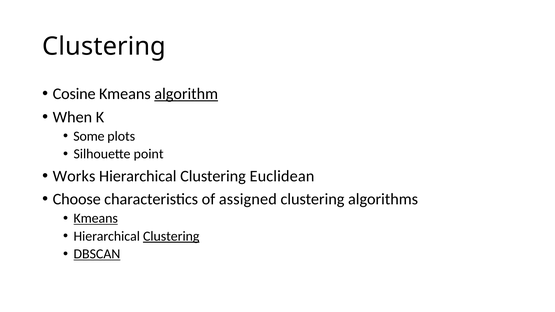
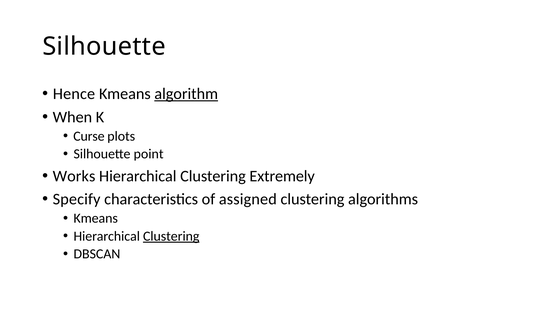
Clustering: Clustering -> Silhouette (104, 47)
Cosine: Cosine -> Hence (74, 94)
Some: Some -> Curse (89, 136)
Euclidean: Euclidean -> Extremely (282, 176)
Choose: Choose -> Specify (77, 199)
Kmeans underline: present -> none (96, 219)
DBSCAN underline: present -> none (97, 254)
